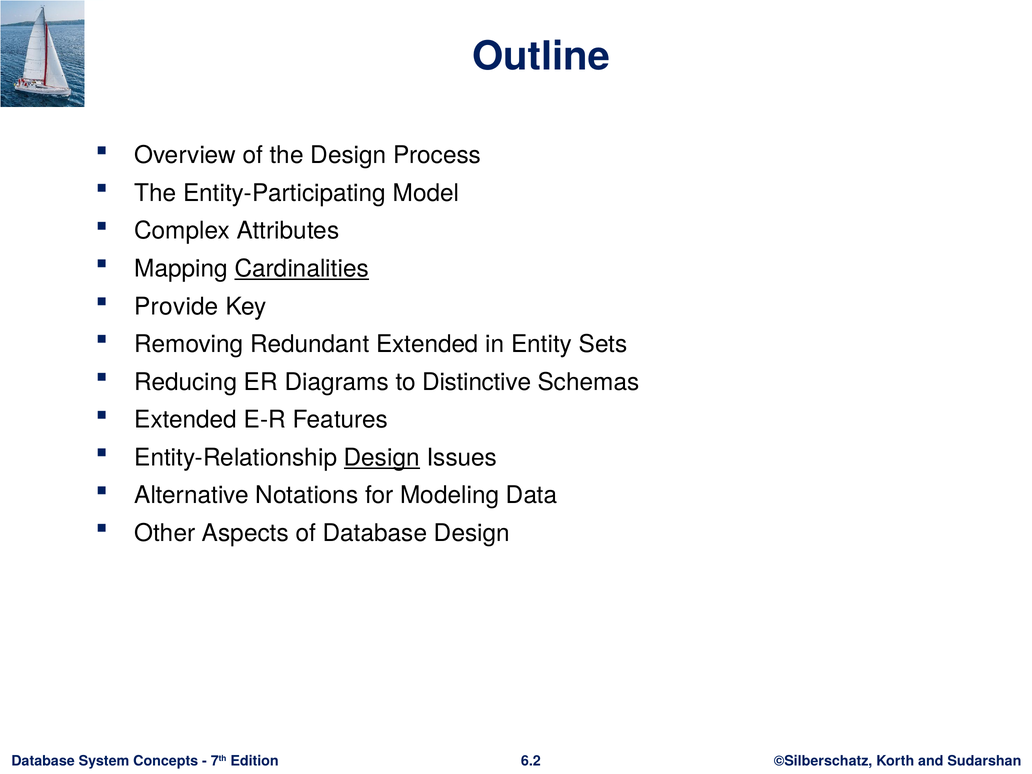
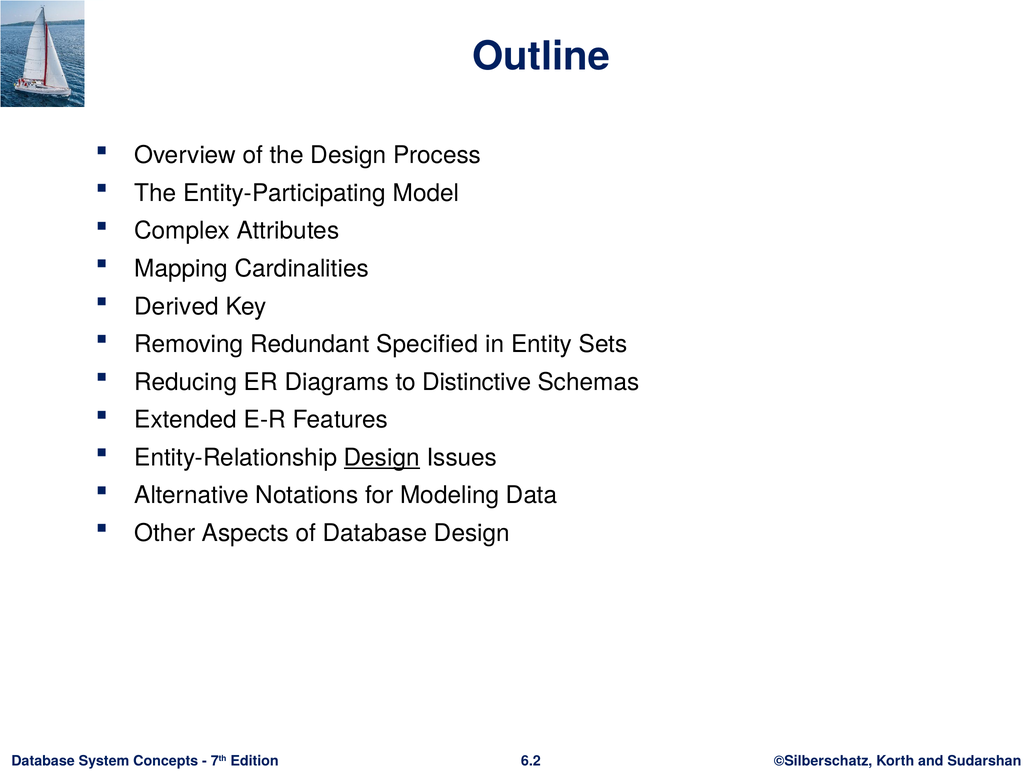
Cardinalities underline: present -> none (302, 269)
Provide: Provide -> Derived (177, 306)
Redundant Extended: Extended -> Specified (427, 344)
